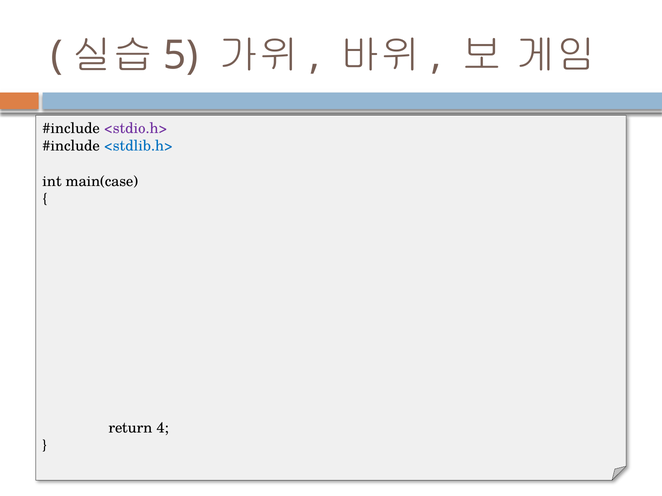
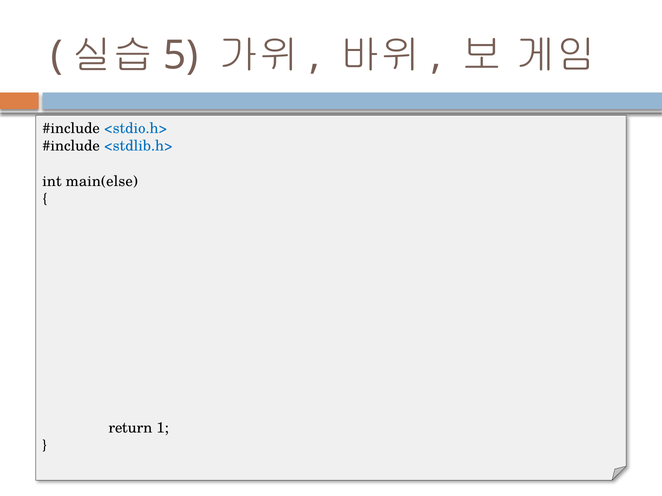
<stdio.h> colour: purple -> blue (136, 128)
main(case: main(case -> main(else (102, 181)
4: 4 -> 1 (163, 428)
